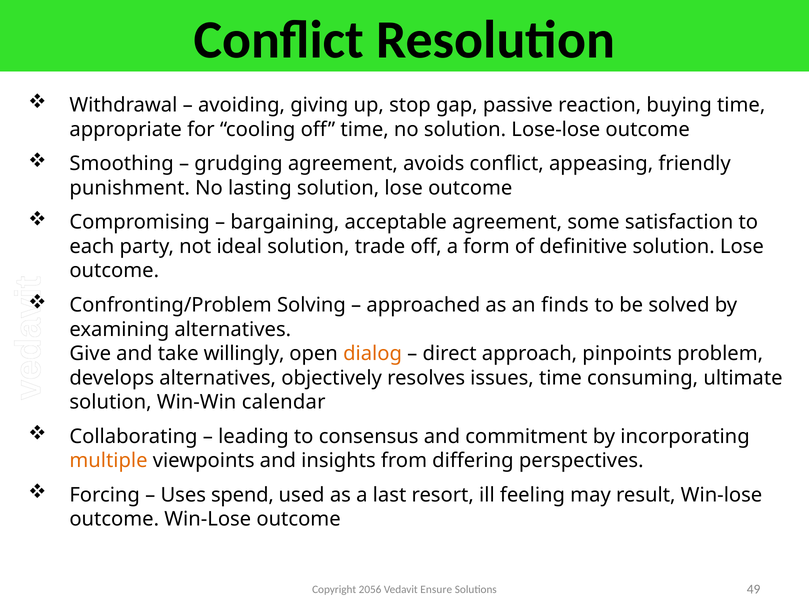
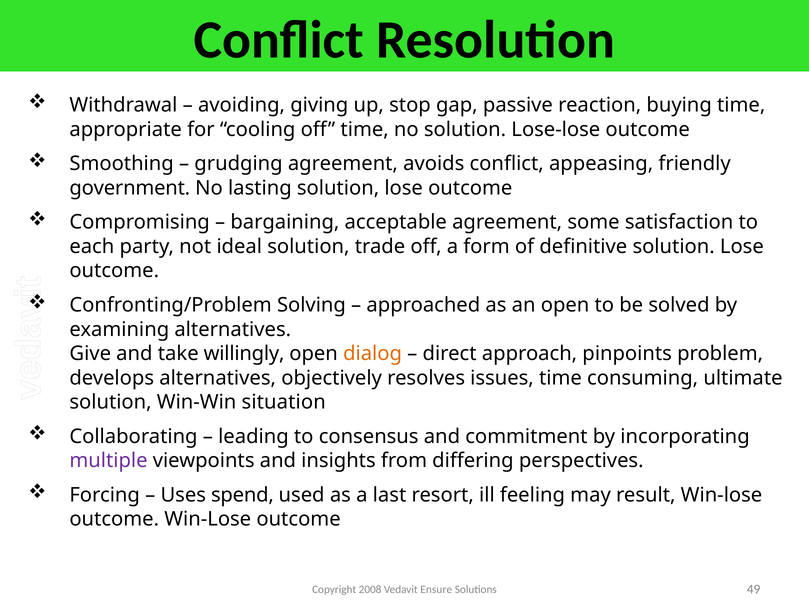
punishment: punishment -> government (130, 188)
an finds: finds -> open (565, 306)
calendar: calendar -> situation (284, 403)
multiple colour: orange -> purple (109, 461)
2056: 2056 -> 2008 (370, 590)
